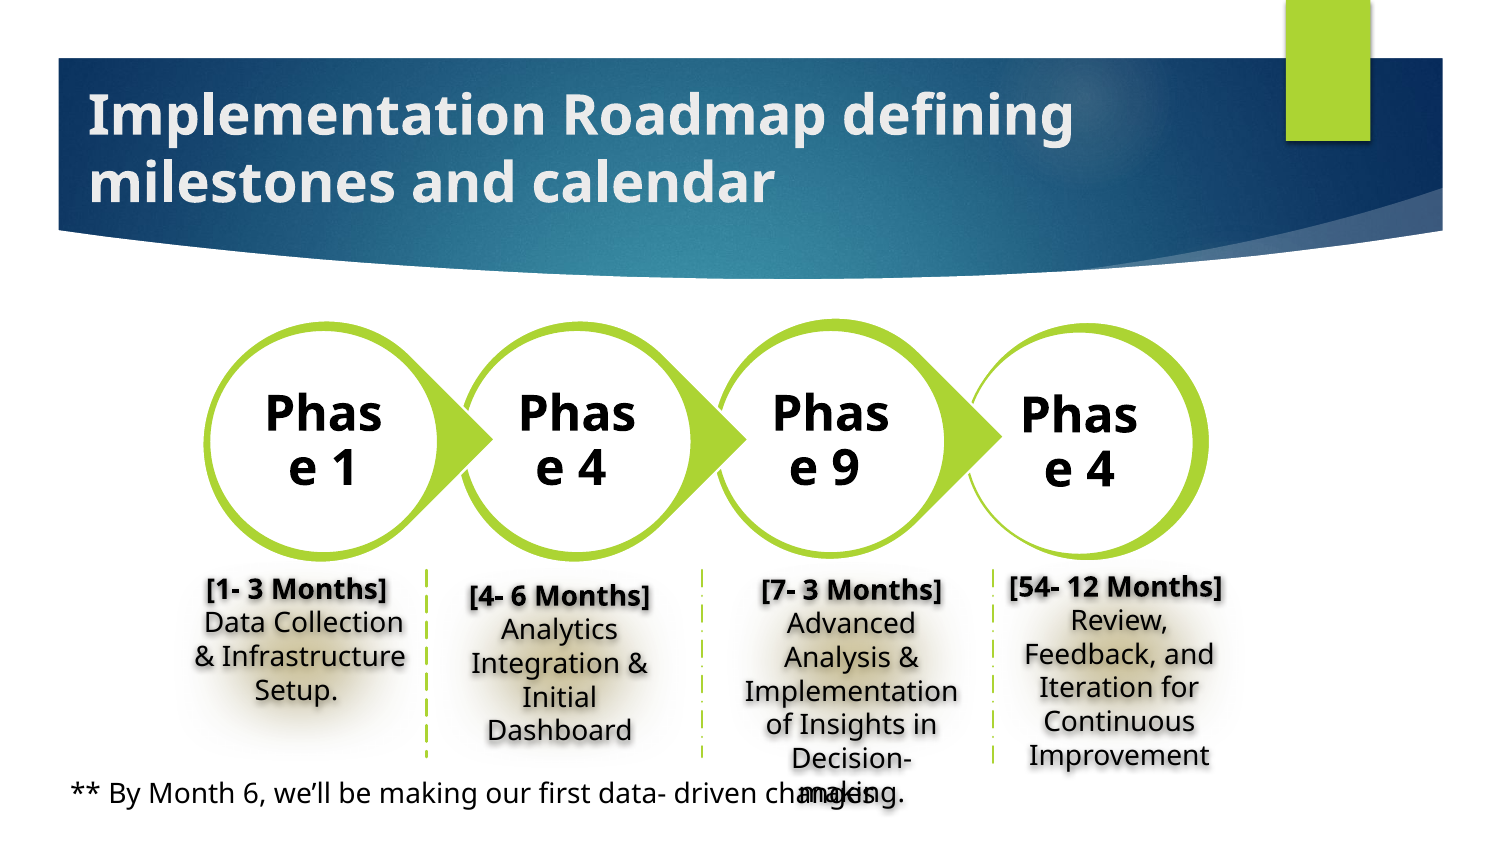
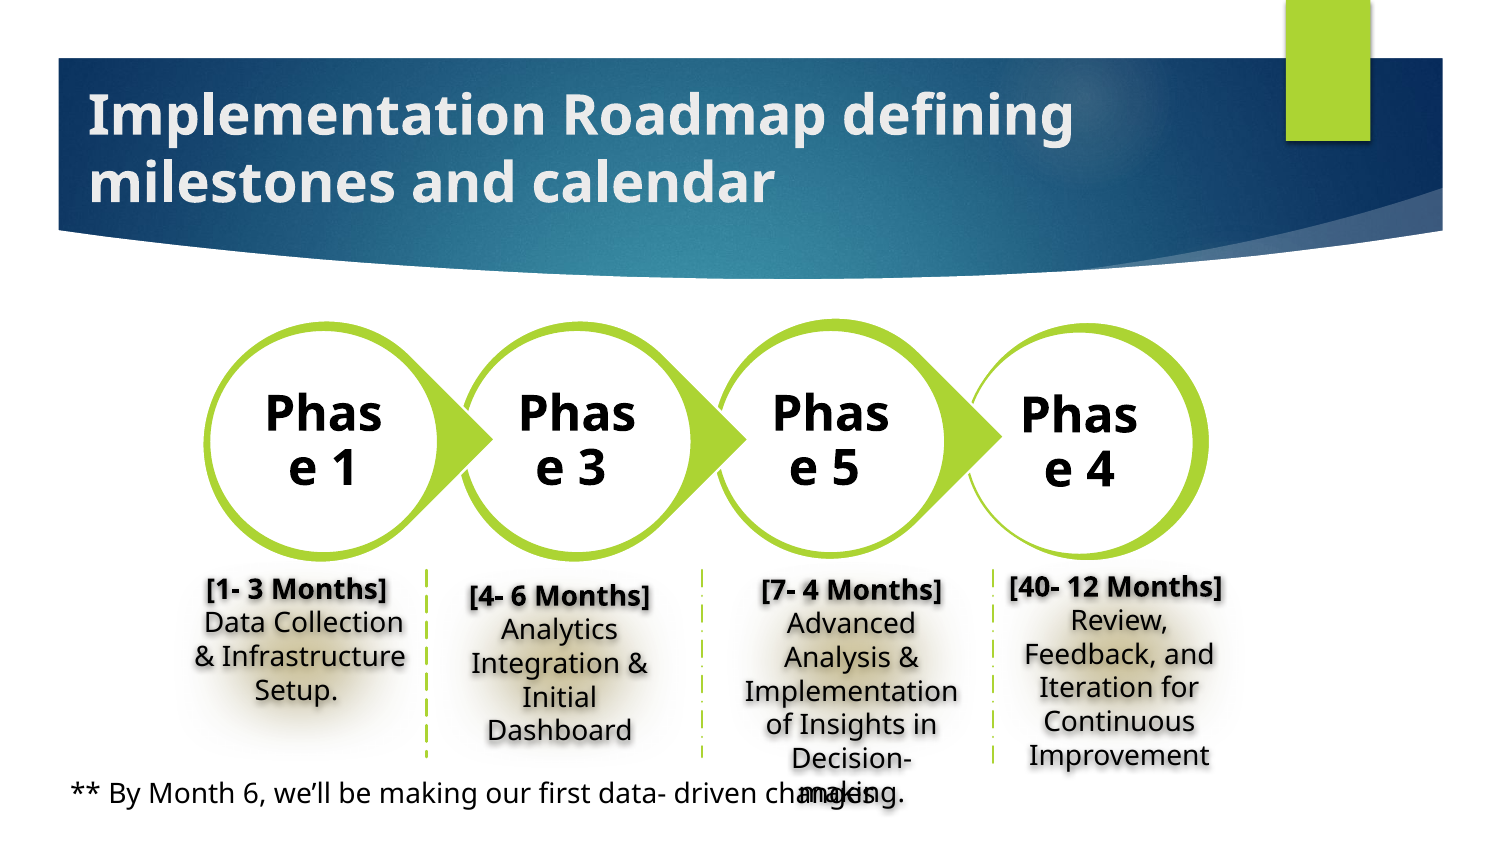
4: 4 -> 3 (592, 468)
9: 9 -> 5 (846, 468)
54-: 54- -> 40- (1034, 587)
7- 3: 3 -> 4 (811, 590)
